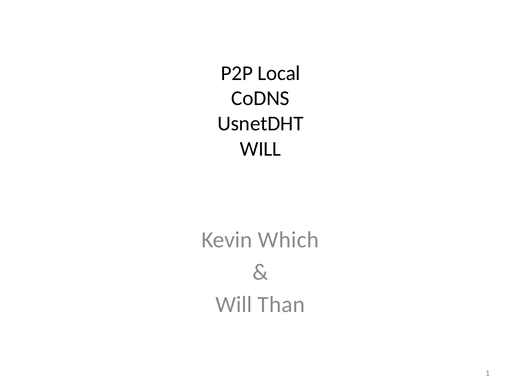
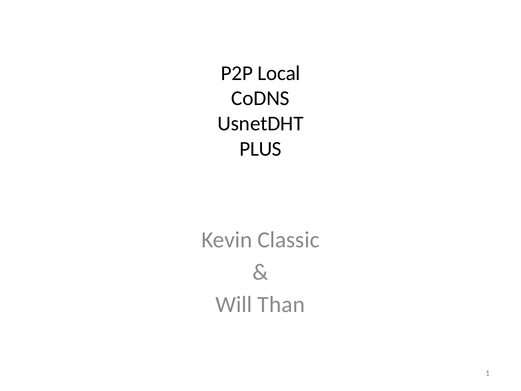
WILL: WILL -> PLUS (261, 149)
Which: Which -> Classic (288, 240)
